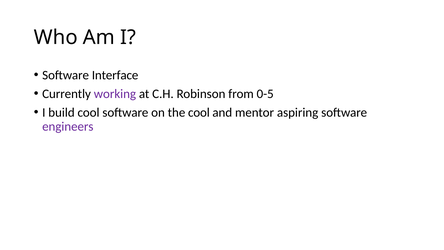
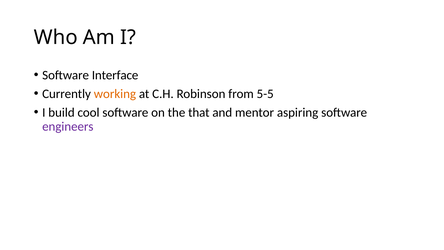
working colour: purple -> orange (115, 94)
0-5: 0-5 -> 5-5 (265, 94)
the cool: cool -> that (199, 112)
